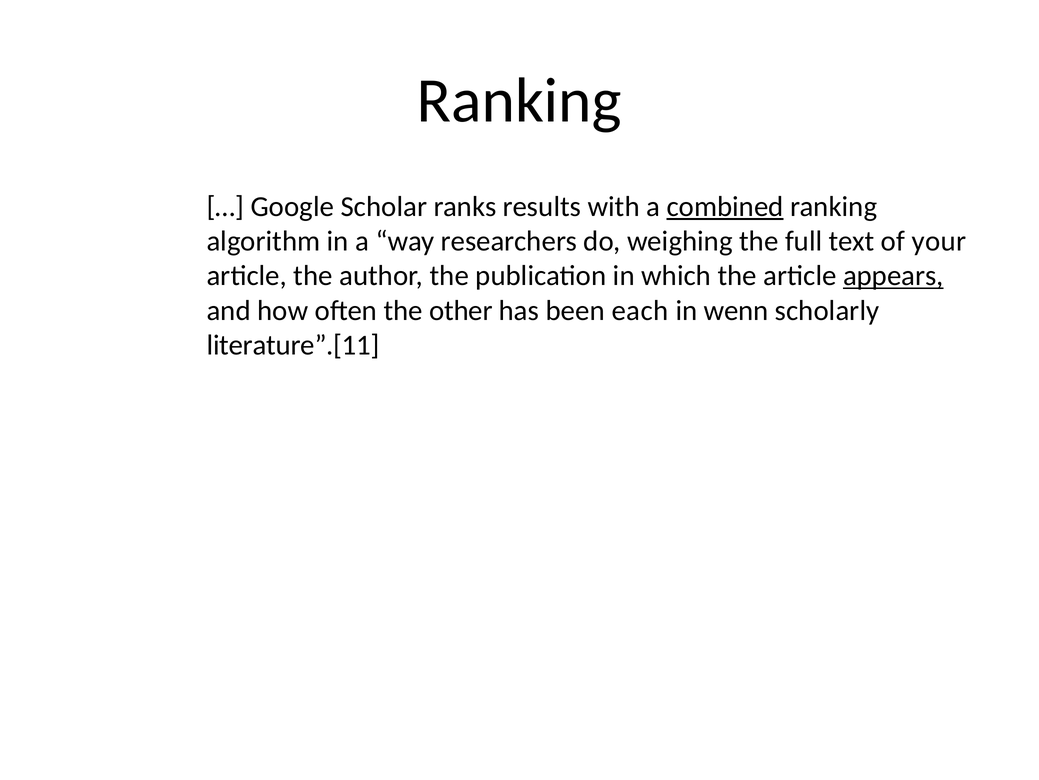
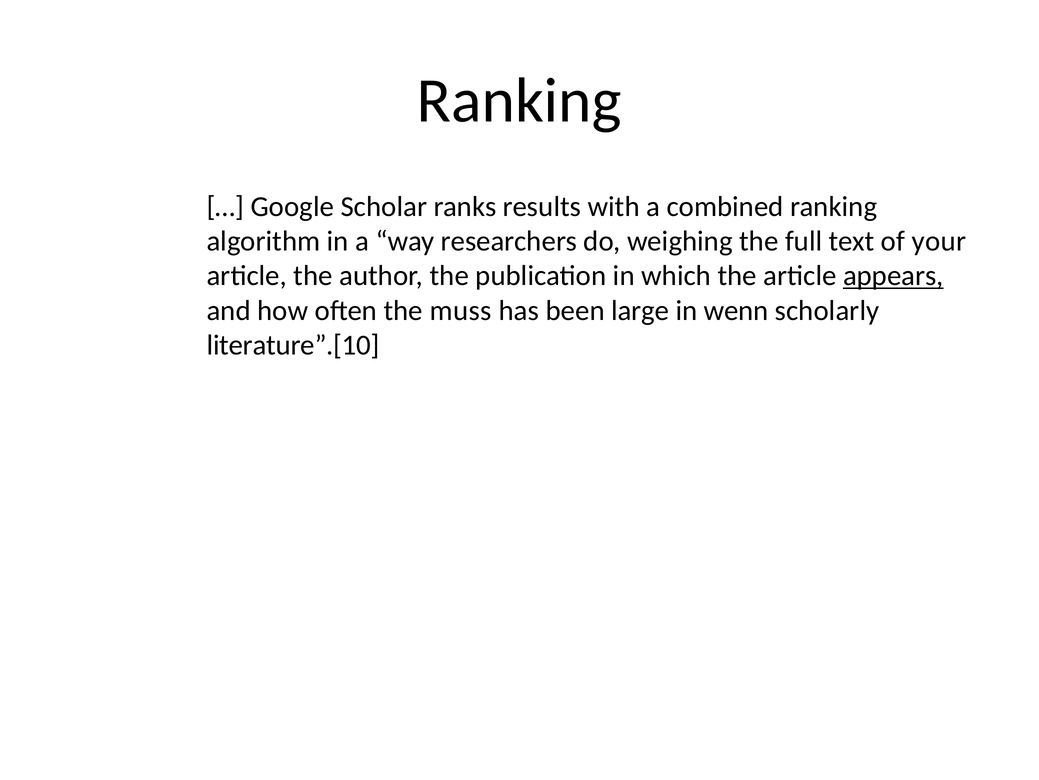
combined underline: present -> none (725, 206)
other: other -> muss (461, 310)
each: each -> large (640, 310)
literature”.[11: literature”.[11 -> literature”.[10 (293, 345)
